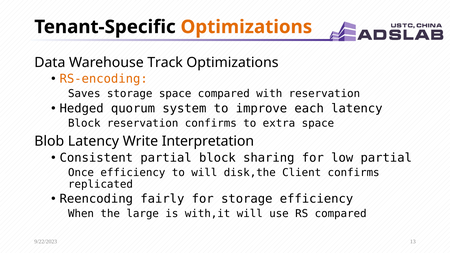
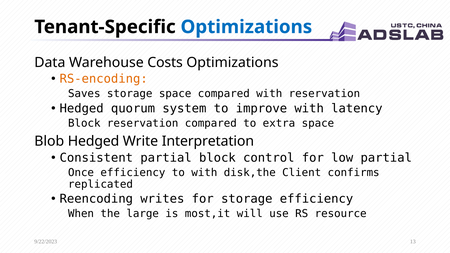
Optimizations colour: orange -> blue (246, 27)
Track: Track -> Costs (165, 62)
improve each: each -> with (309, 108)
reservation confirms: confirms -> compared (211, 123)
Blob Latency: Latency -> Hedged (94, 141)
sharing: sharing -> control (269, 158)
to will: will -> with (204, 173)
fairly: fairly -> writes (162, 199)
with,it: with,it -> most,it (208, 214)
RS compared: compared -> resource (341, 214)
